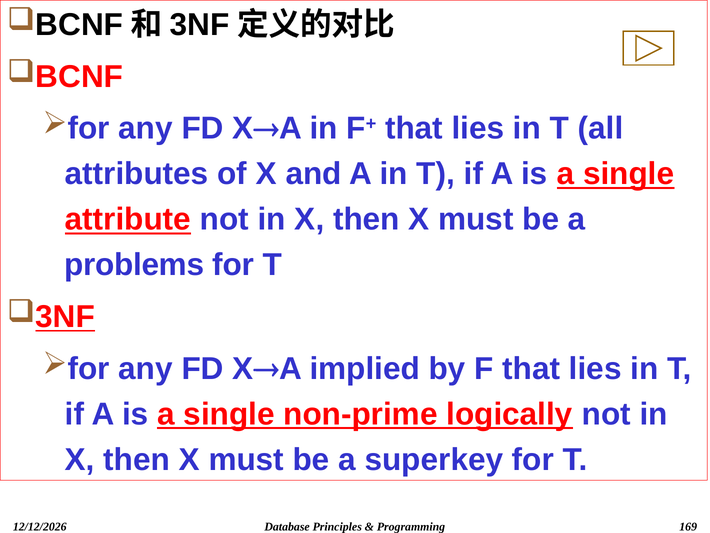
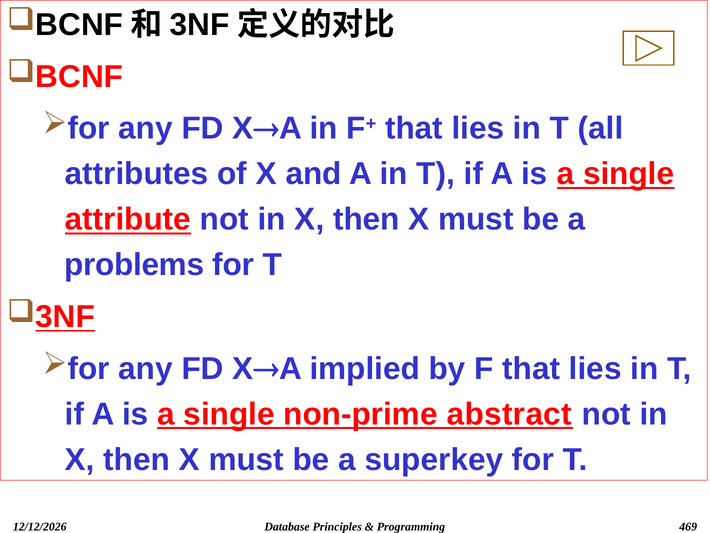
logically: logically -> abstract (509, 414)
169: 169 -> 469 (688, 526)
